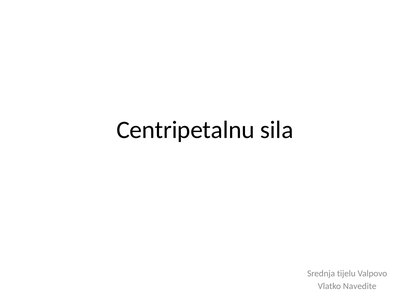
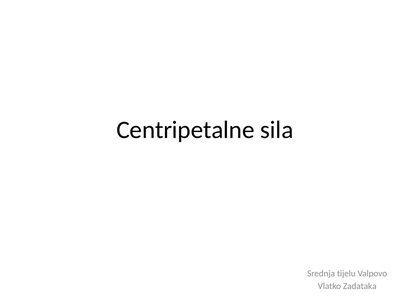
Centripetalnu: Centripetalnu -> Centripetalne (185, 130)
Navedite: Navedite -> Zadataka (360, 287)
